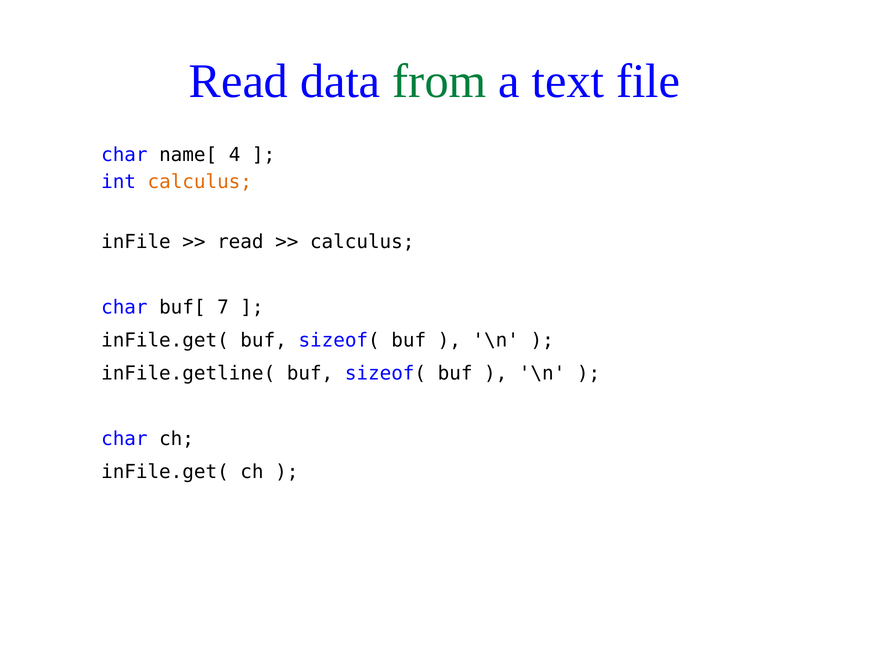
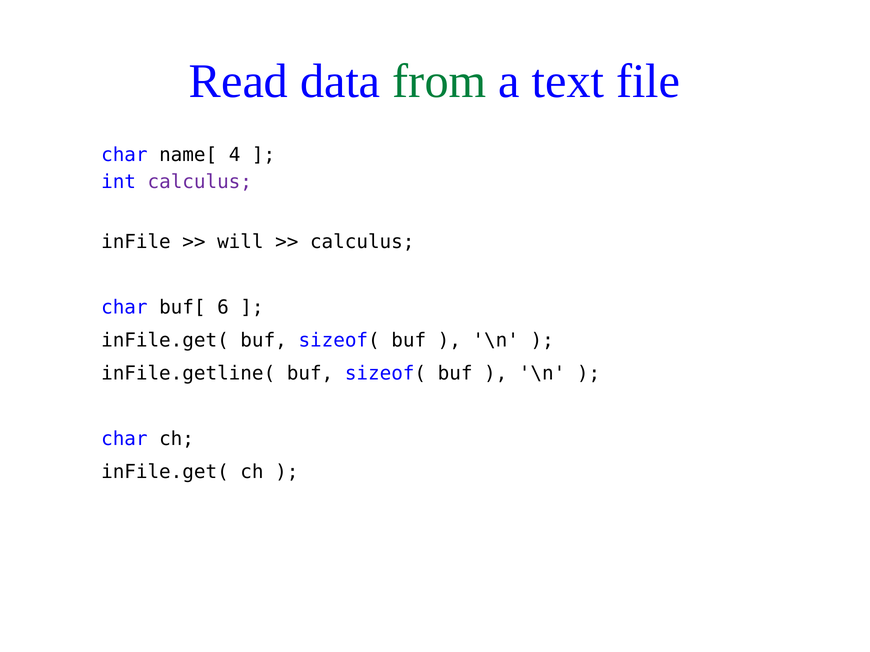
calculus colour: orange -> purple (200, 182)
read: read -> will (240, 242)
7: 7 -> 6 (223, 308)
